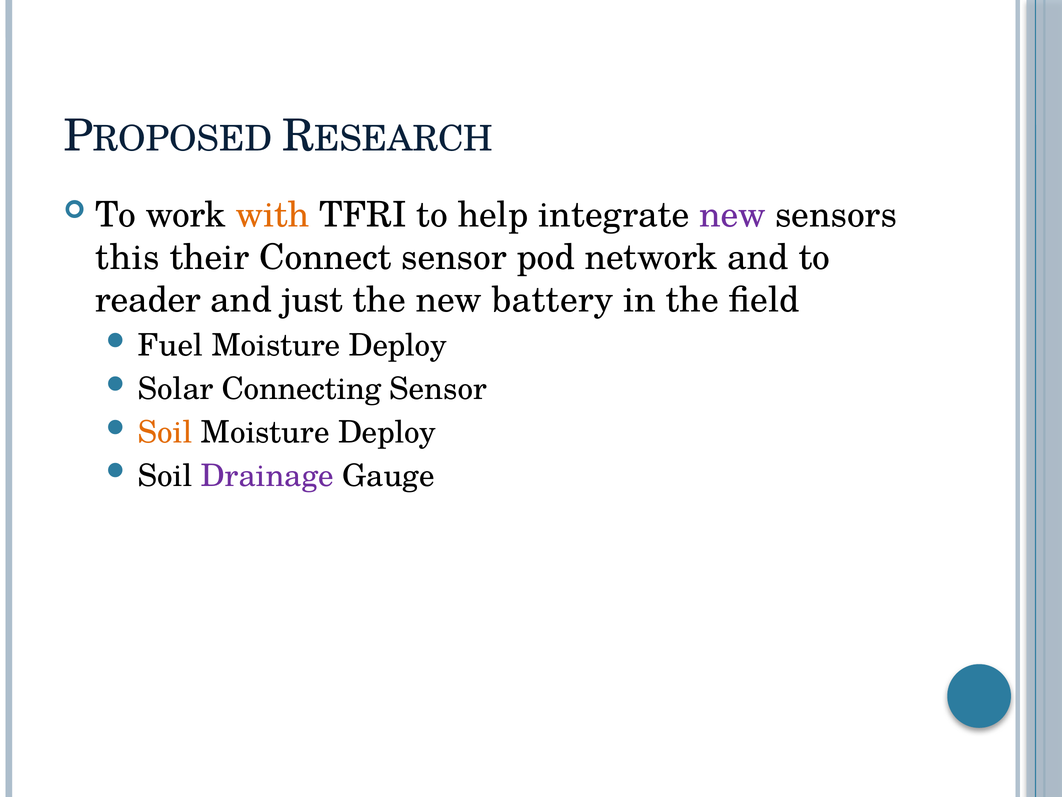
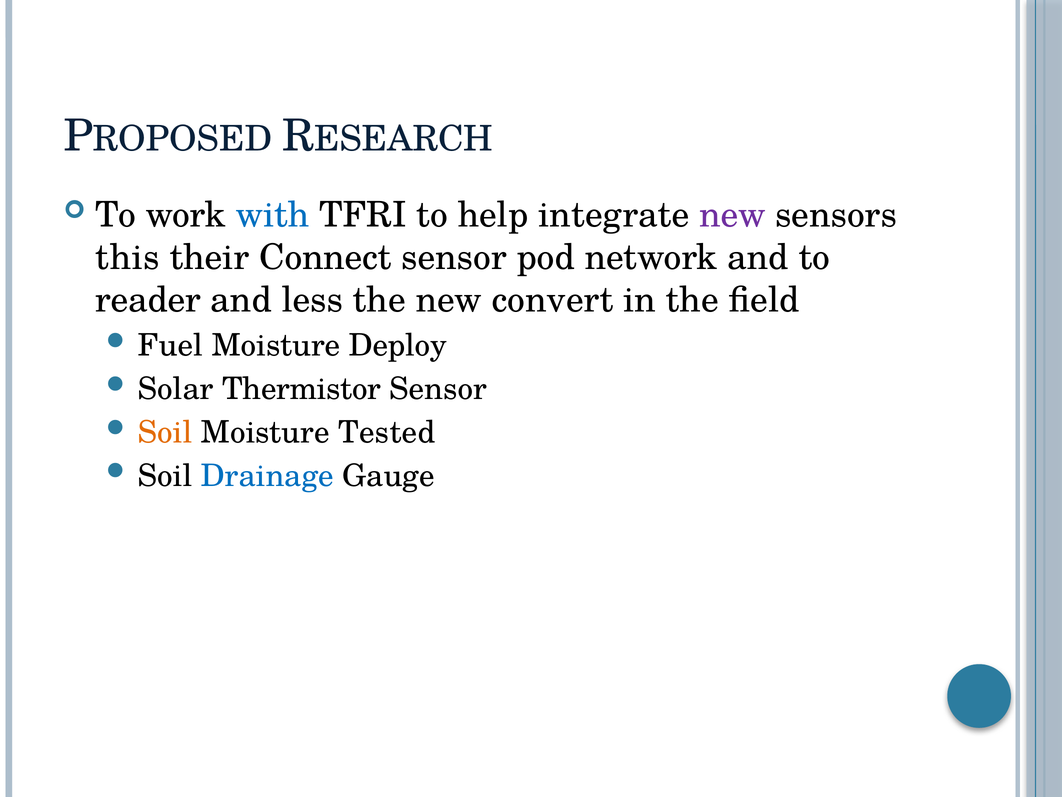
with colour: orange -> blue (273, 215)
just: just -> less (312, 300)
battery: battery -> convert (553, 300)
Connecting: Connecting -> Thermistor (302, 389)
Deploy: Deploy -> Tested (387, 432)
Drainage colour: purple -> blue (267, 476)
